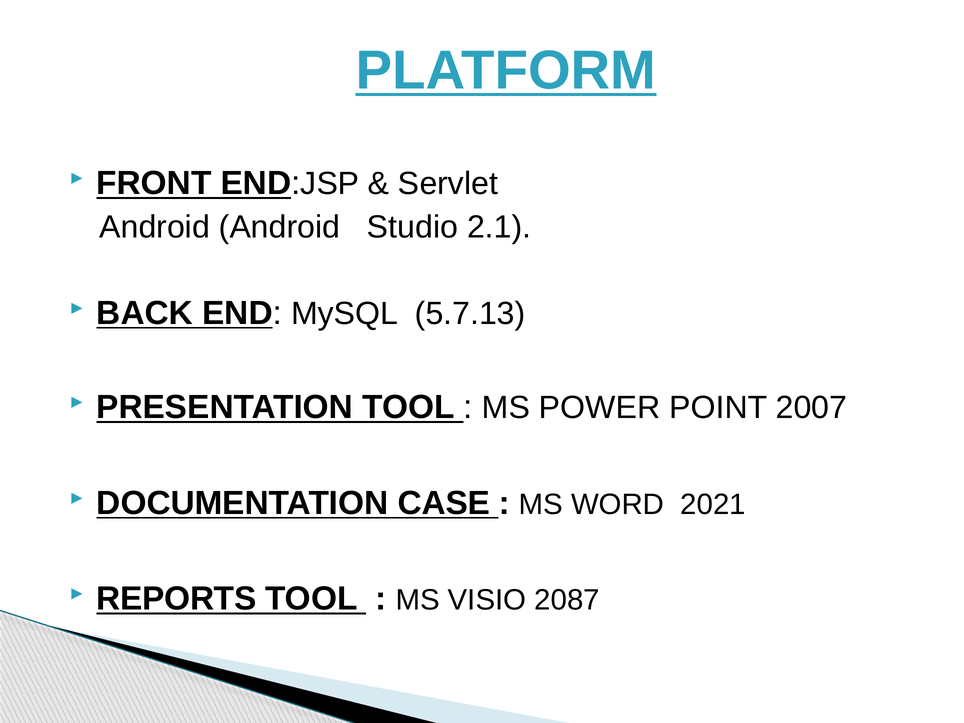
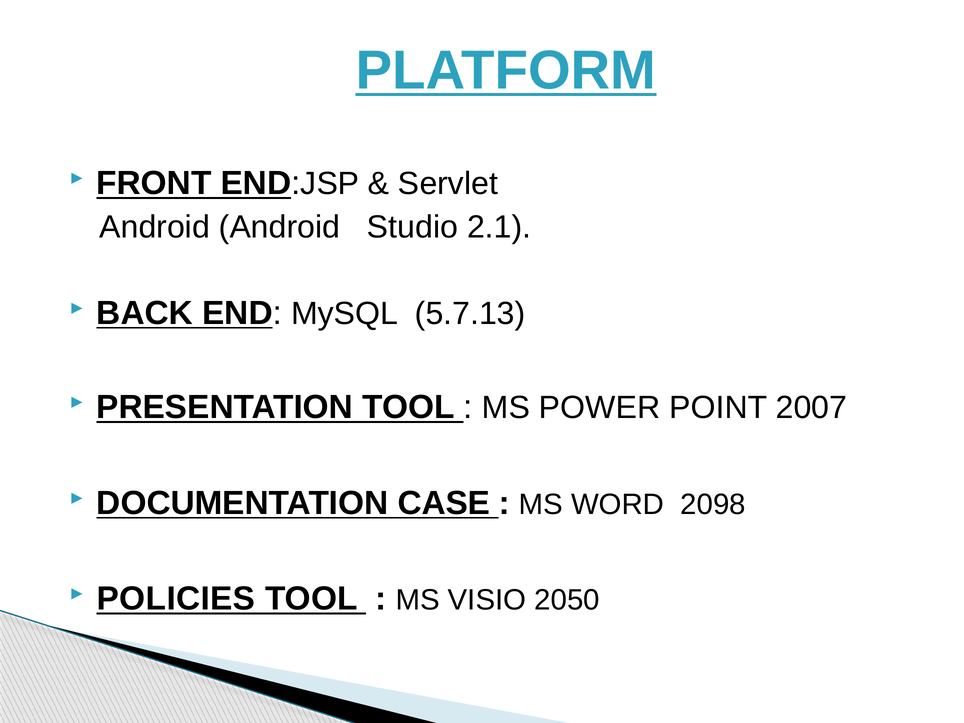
2021: 2021 -> 2098 (713, 504)
REPORTS: REPORTS -> POLICIES (176, 599)
2087: 2087 -> 2050 (567, 600)
